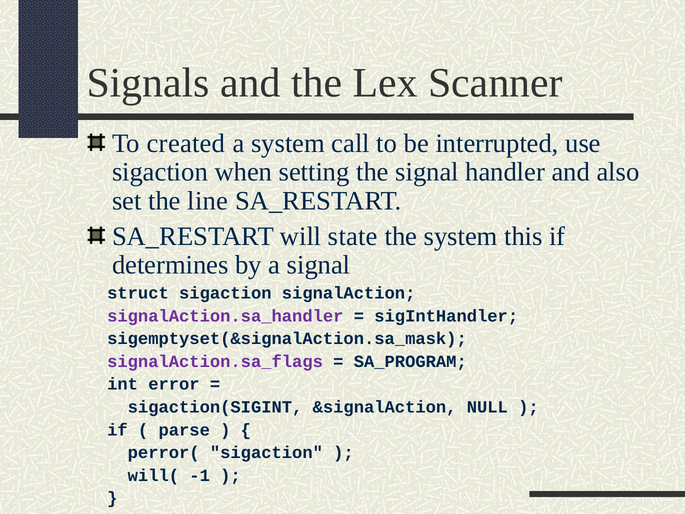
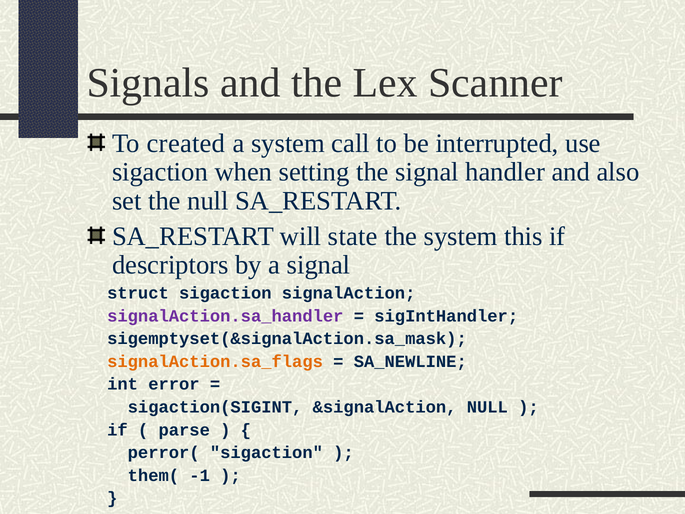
the line: line -> null (208, 201)
determines: determines -> descriptors (170, 265)
signalAction.sa_flags colour: purple -> orange (215, 361)
SA_PROGRAM: SA_PROGRAM -> SA_NEWLINE (410, 361)
will(: will( -> them( (153, 475)
